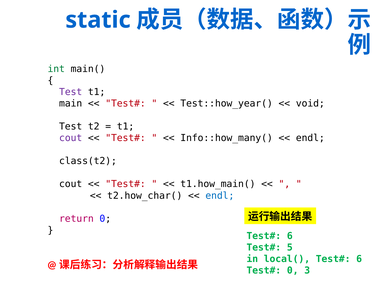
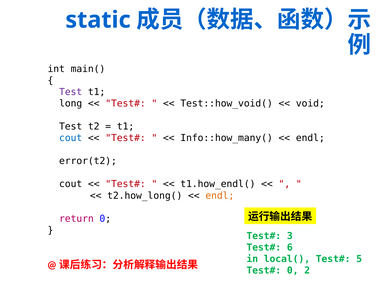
int colour: green -> black (56, 69)
main: main -> long (71, 103)
Test::how_year(: Test::how_year( -> Test::how_void( (227, 103)
cout colour: purple -> blue (71, 138)
class(t2: class(t2 -> error(t2 (88, 161)
t1.how_main(: t1.how_main( -> t1.how_endl( (218, 184)
t2.how_char(: t2.how_char( -> t2.how_long( (145, 196)
endl colour: blue -> orange (220, 196)
6: 6 -> 3 (290, 236)
5: 5 -> 6 (290, 247)
6: 6 -> 5 (359, 259)
3: 3 -> 2 (307, 270)
